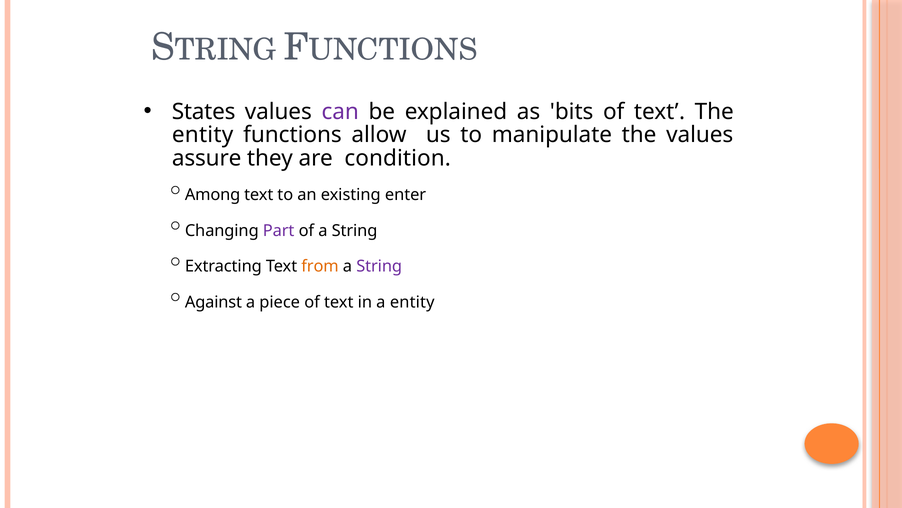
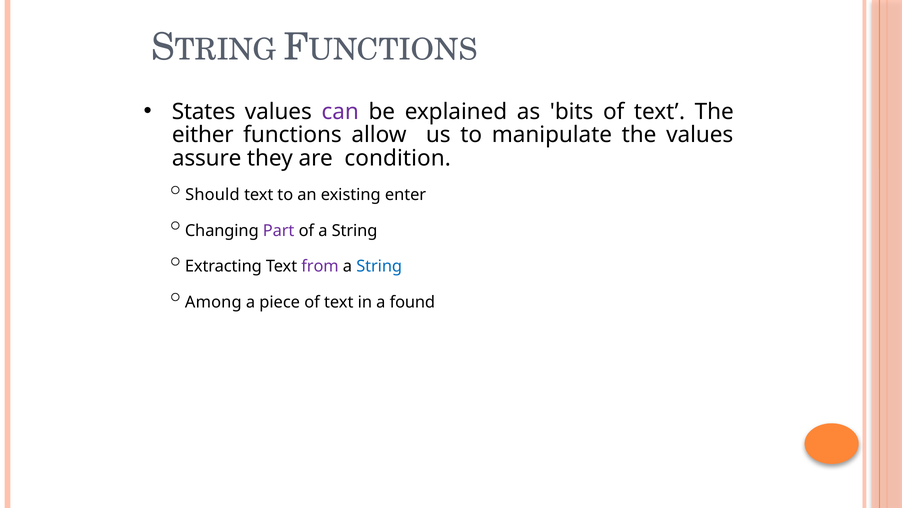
entity: entity -> either (203, 135)
Among: Among -> Should (212, 195)
from colour: orange -> purple (320, 266)
String colour: purple -> blue (379, 266)
Against: Against -> Among (213, 302)
a entity: entity -> found (412, 302)
